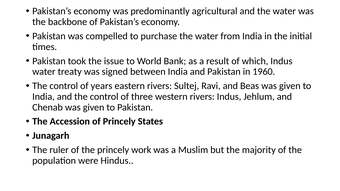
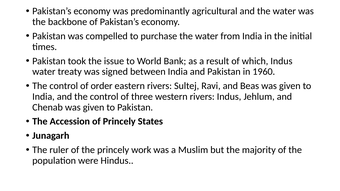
years: years -> order (102, 86)
